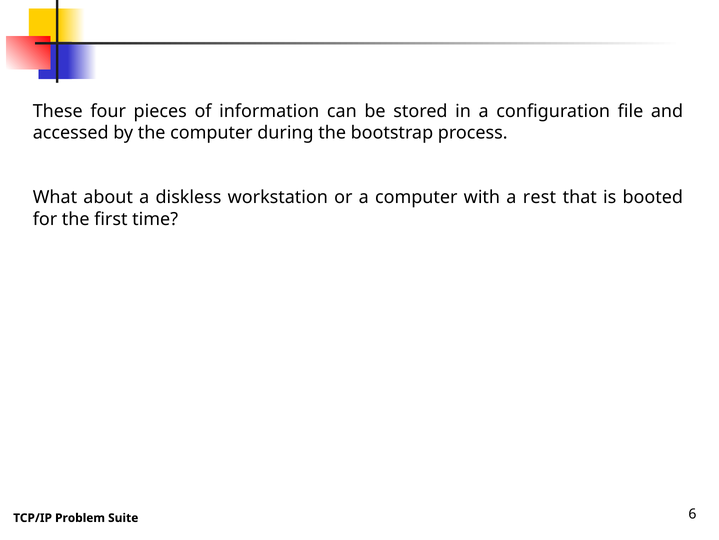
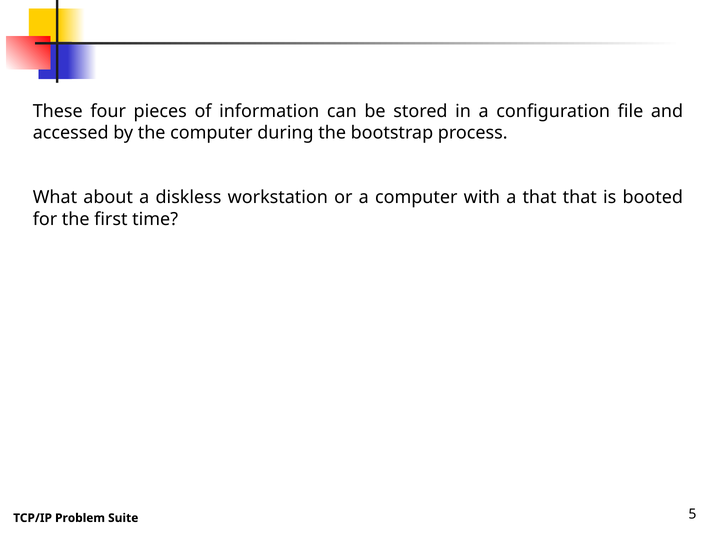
a rest: rest -> that (540, 197)
6: 6 -> 5 (692, 514)
